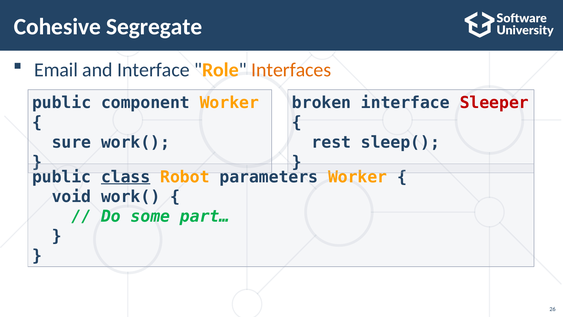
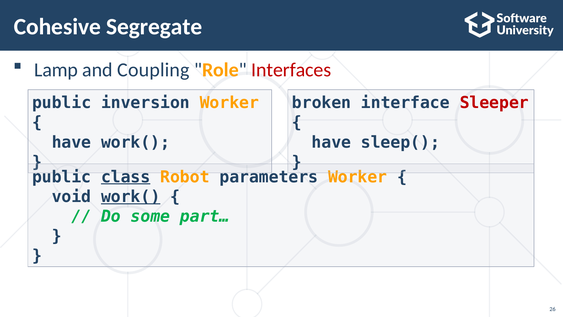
Email: Email -> Lamp (56, 70)
and Interface: Interface -> Coupling (153, 70)
Interfaces colour: orange -> red (291, 70)
component: component -> inversion (145, 103)
sure: sure -> have (71, 142)
rest: rest -> have (331, 142)
work( underline: none -> present (131, 196)
